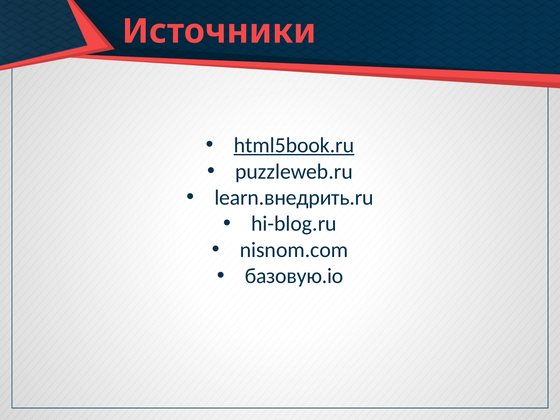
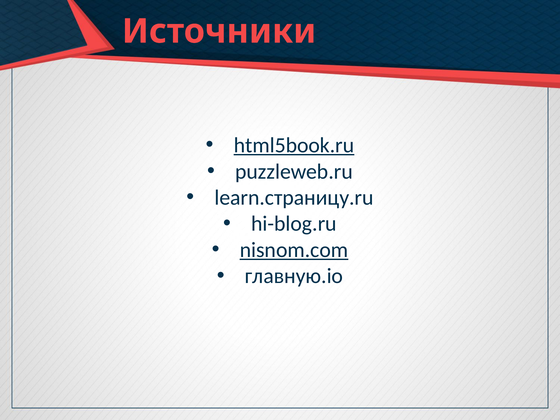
learn.внедрить.ru: learn.внедрить.ru -> learn.страницу.ru (294, 198)
nisnom.com underline: none -> present (294, 250)
базовую.io: базовую.io -> главную.io (294, 276)
